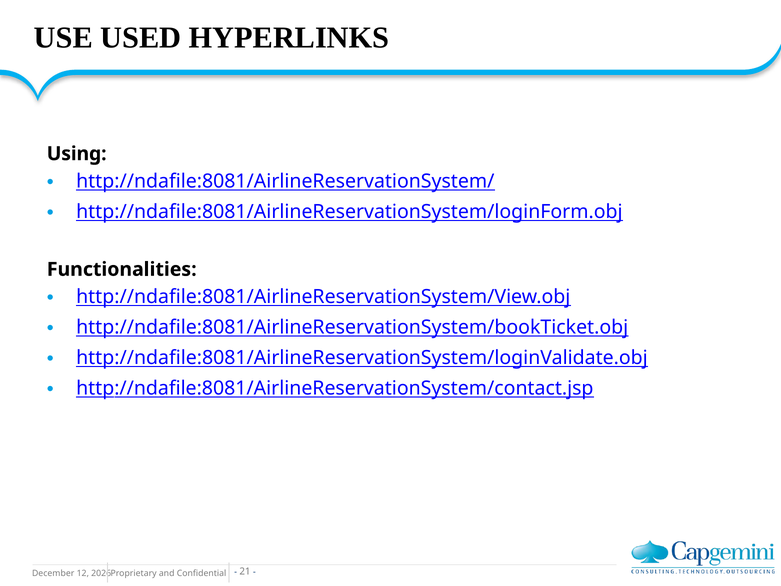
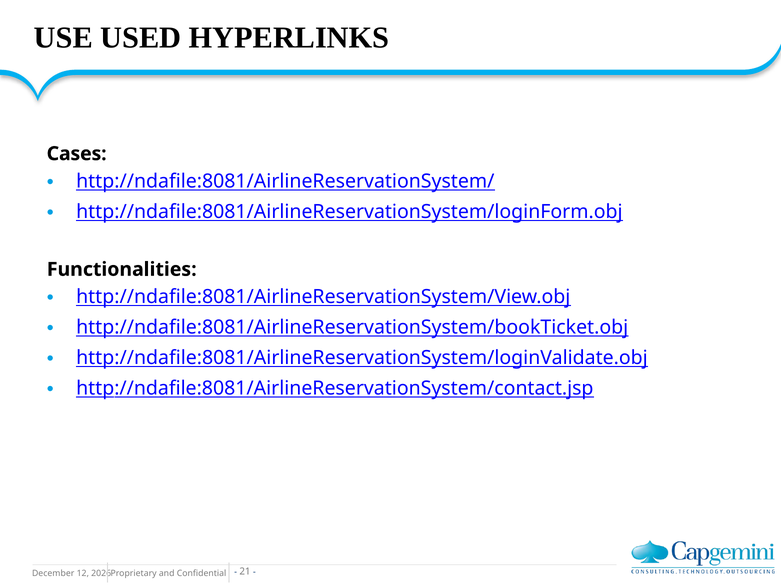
Using: Using -> Cases (77, 154)
